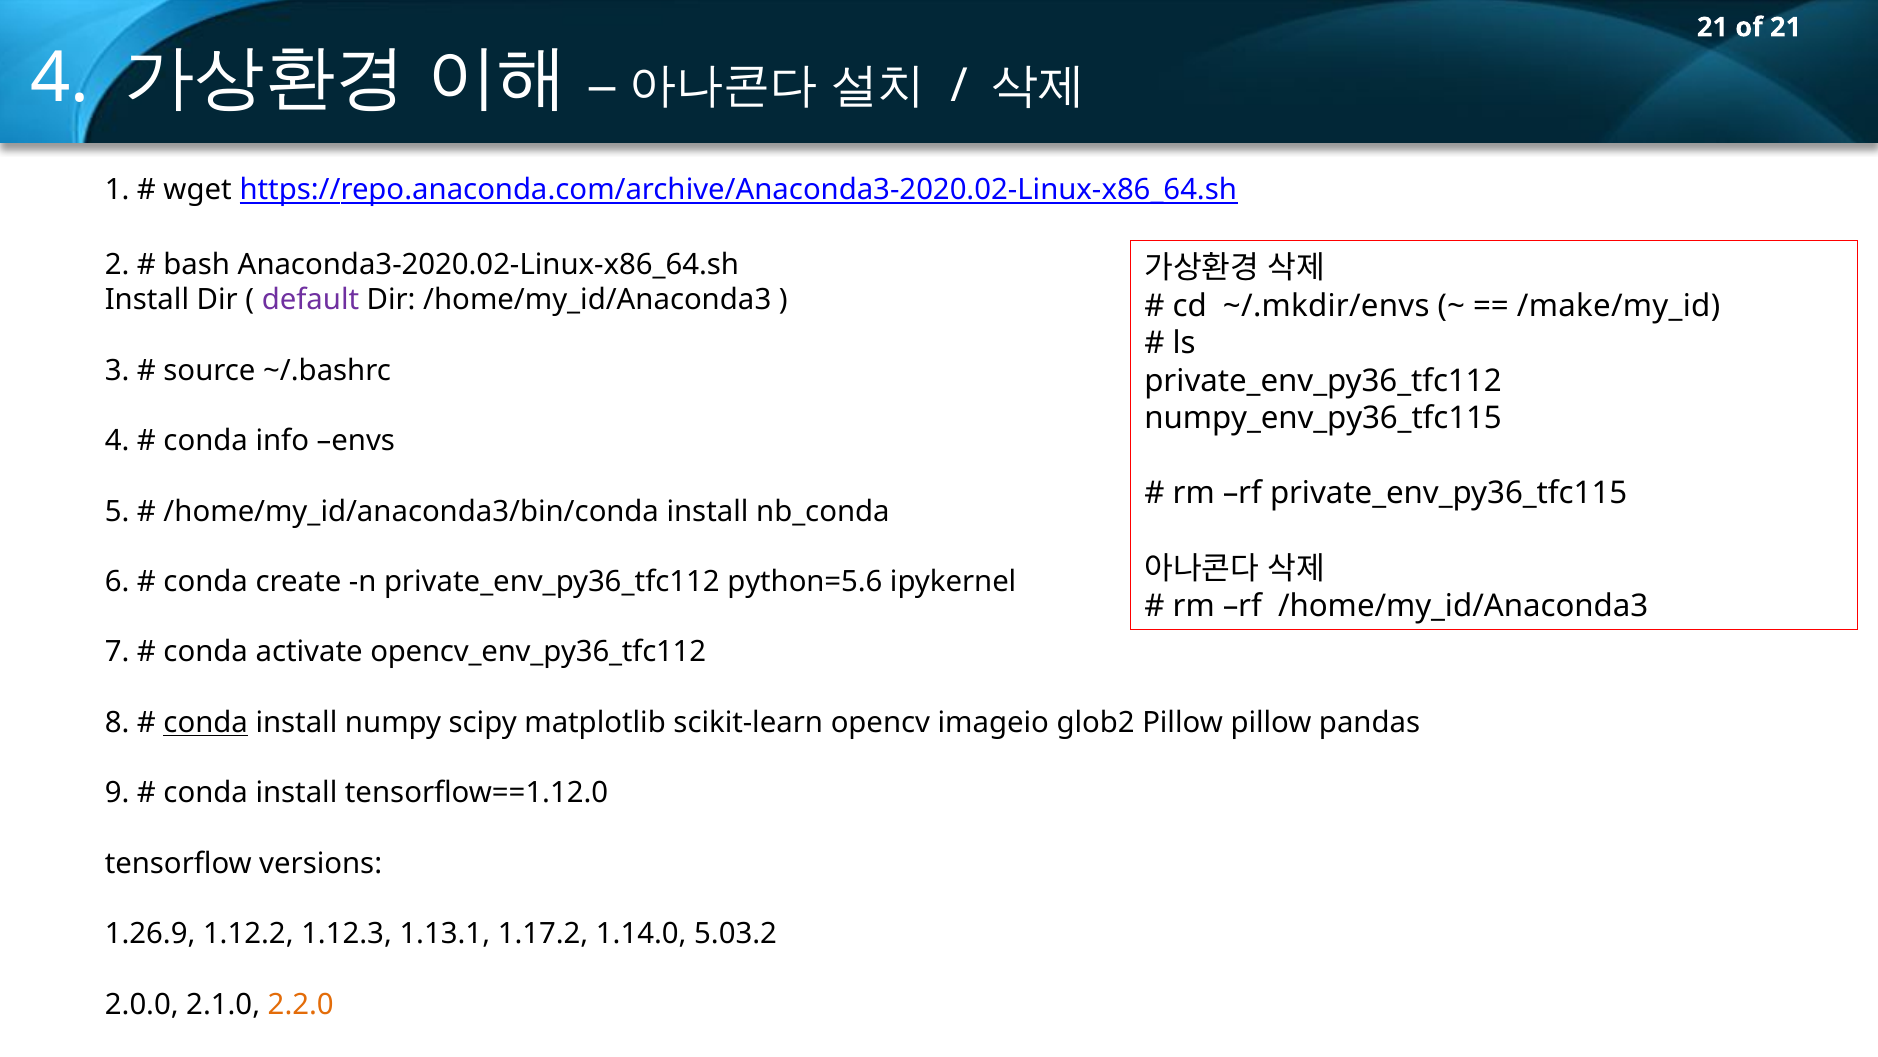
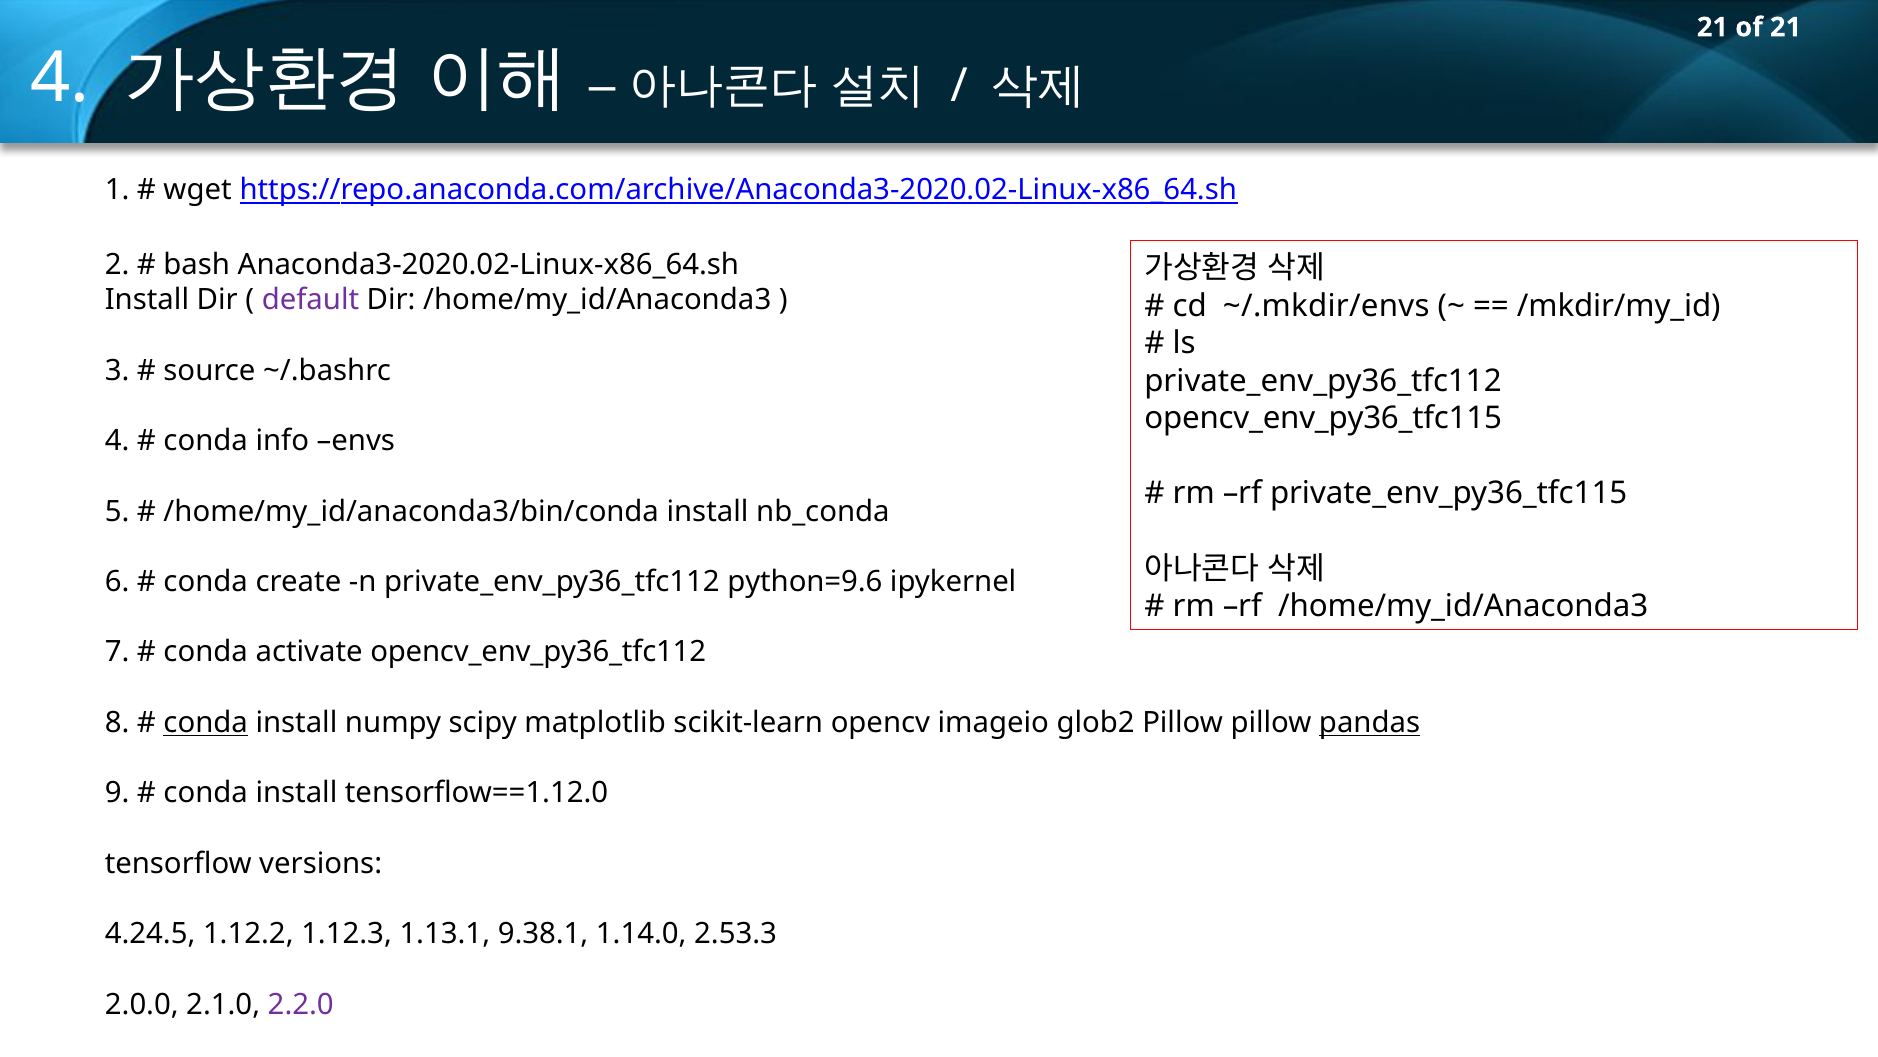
/make/my_id: /make/my_id -> /mkdir/my_id (1619, 306)
numpy_env_py36_tfc115: numpy_env_py36_tfc115 -> opencv_env_py36_tfc115 (1323, 418)
python=5.6: python=5.6 -> python=9.6 (805, 581)
pandas underline: none -> present (1370, 722)
1.26.9: 1.26.9 -> 4.24.5 (150, 934)
1.17.2: 1.17.2 -> 9.38.1 (543, 934)
5.03.2: 5.03.2 -> 2.53.3 (736, 934)
2.2.0 colour: orange -> purple (301, 1004)
